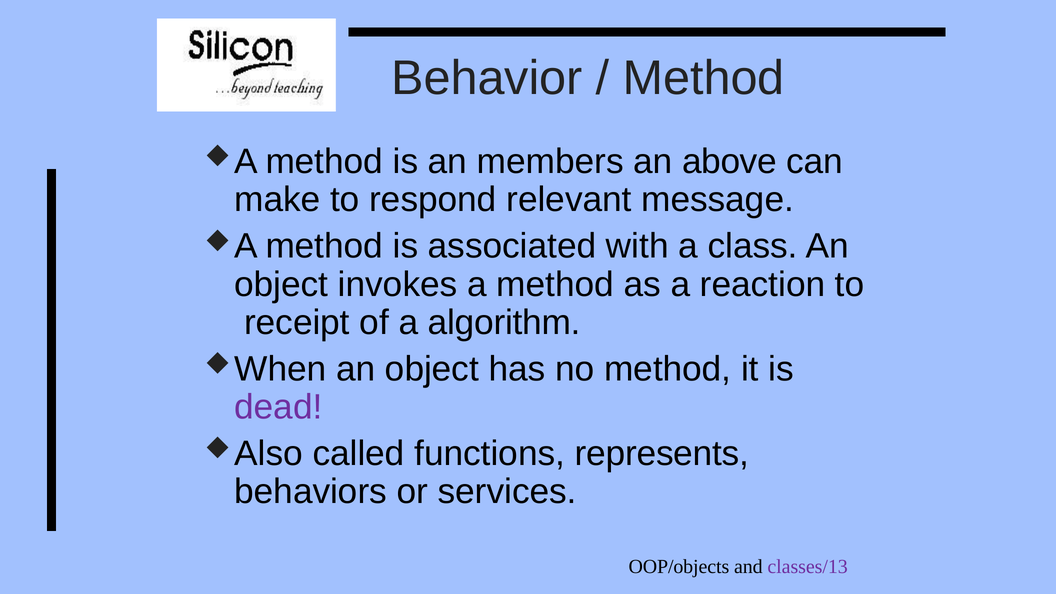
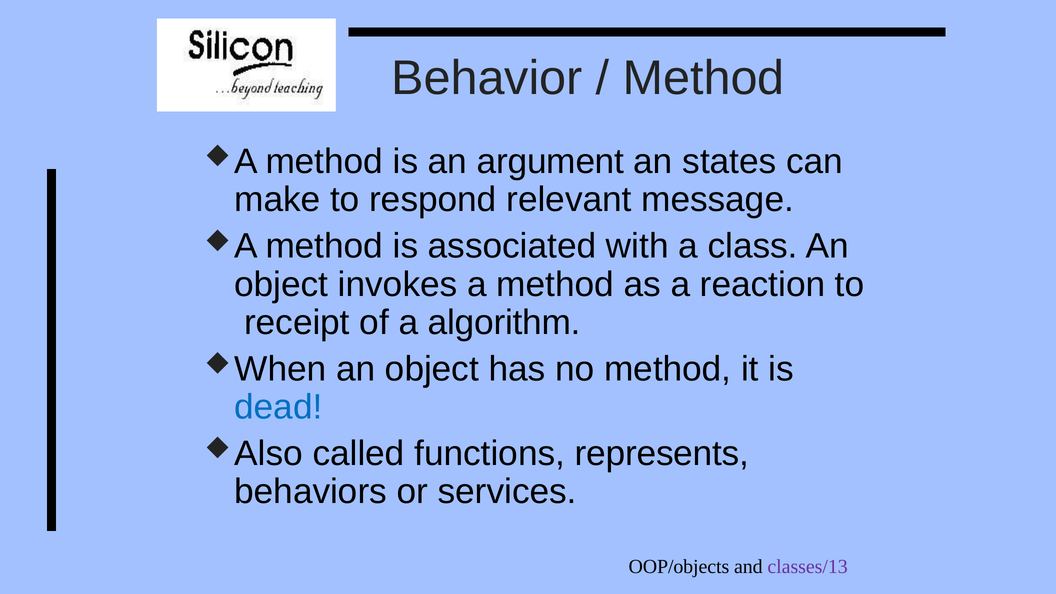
members: members -> argument (550, 162)
above: above -> states (729, 162)
dead colour: purple -> blue (278, 407)
